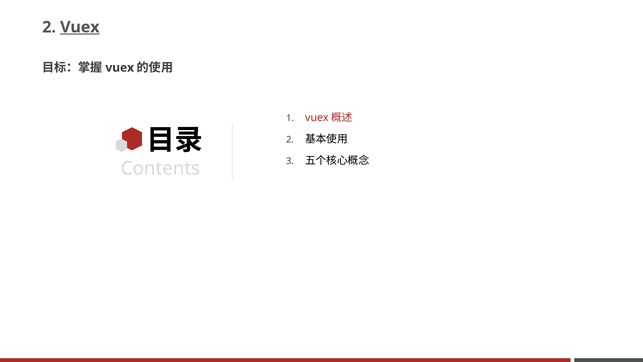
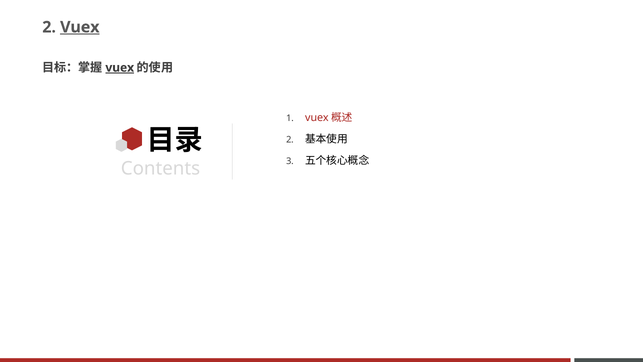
vuex underline: none -> present (120, 68)
